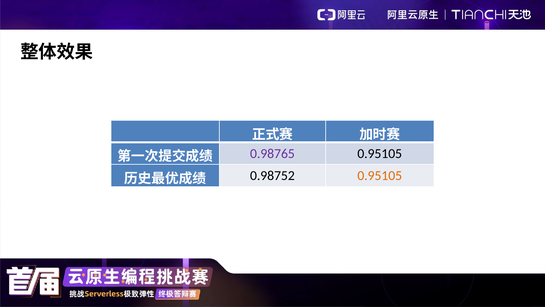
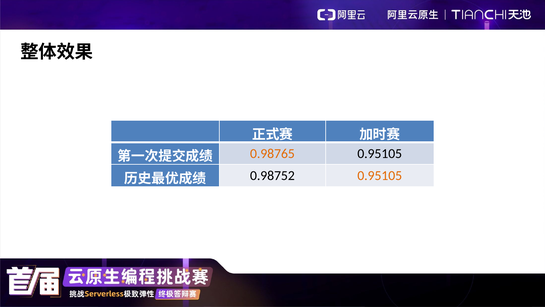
0.98765 colour: purple -> orange (272, 153)
